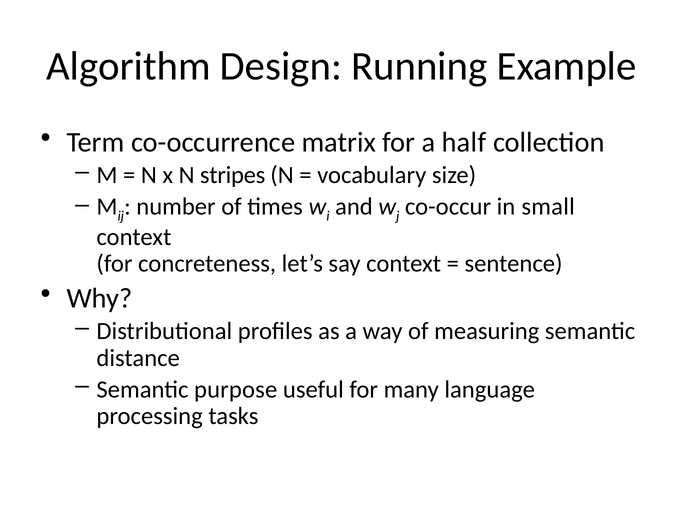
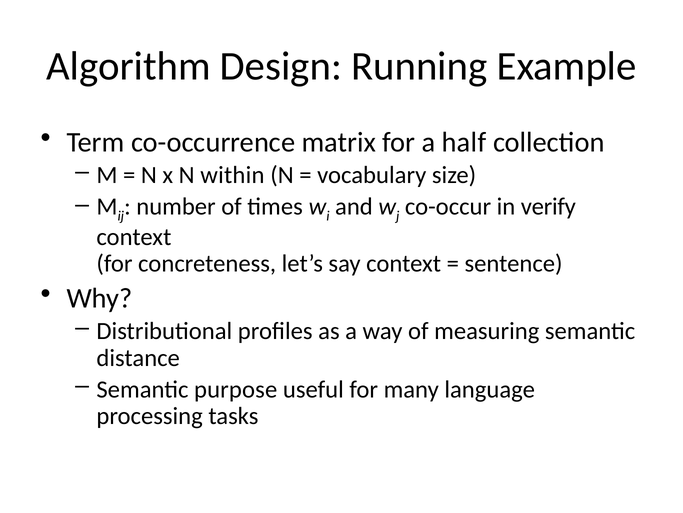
stripes: stripes -> within (232, 175)
small: small -> verify (548, 206)
